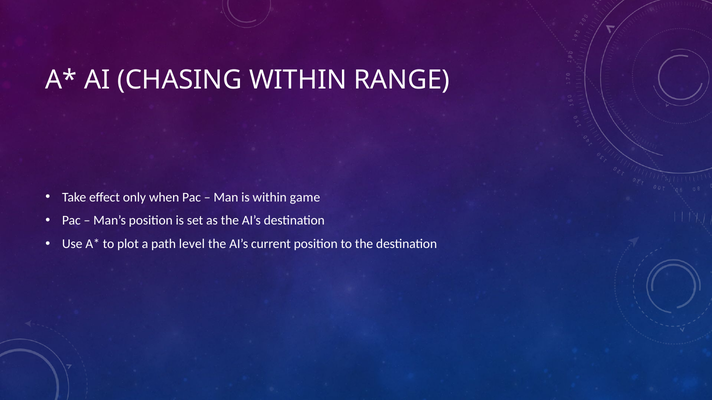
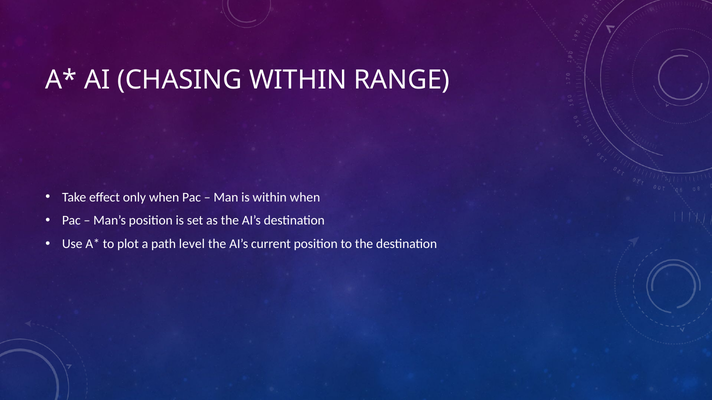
within game: game -> when (305, 197)
